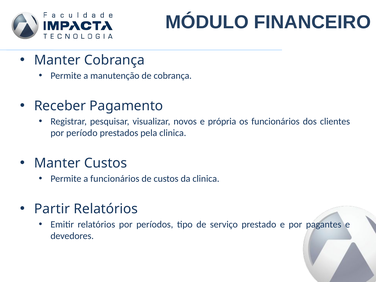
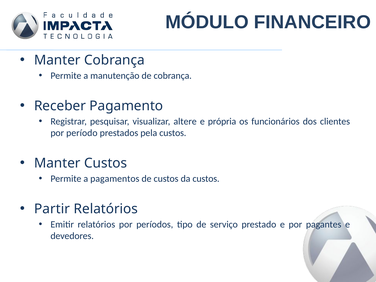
novos: novos -> altere (185, 121)
pela clinica: clinica -> custos (173, 133)
a funcionários: funcionários -> pagamentos (115, 179)
da clinica: clinica -> custos (206, 179)
